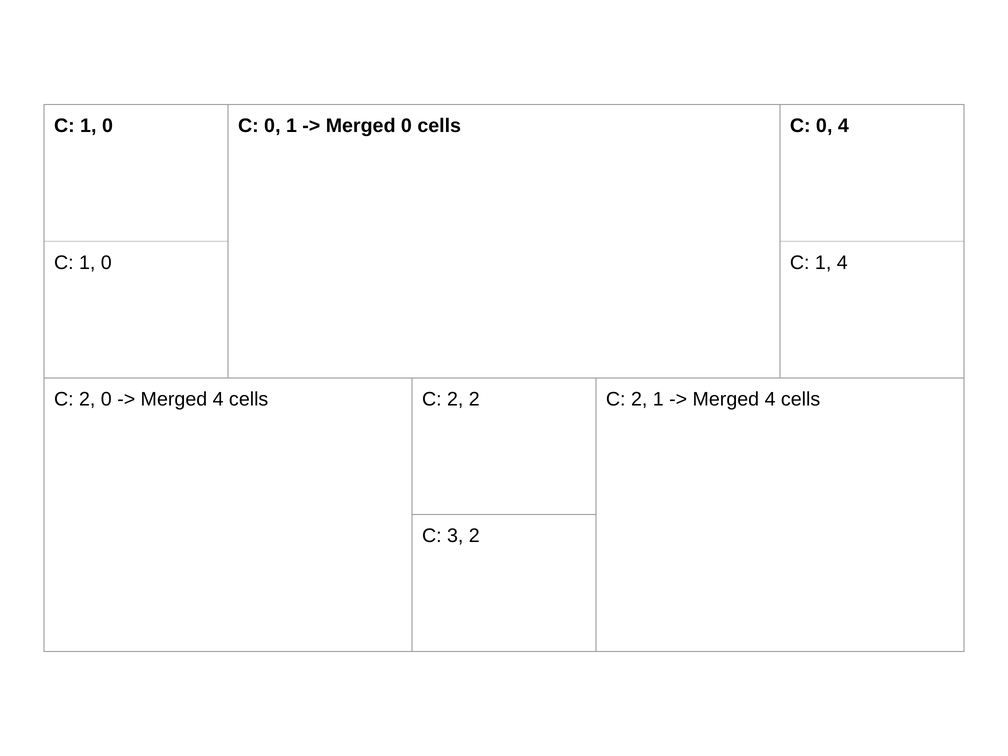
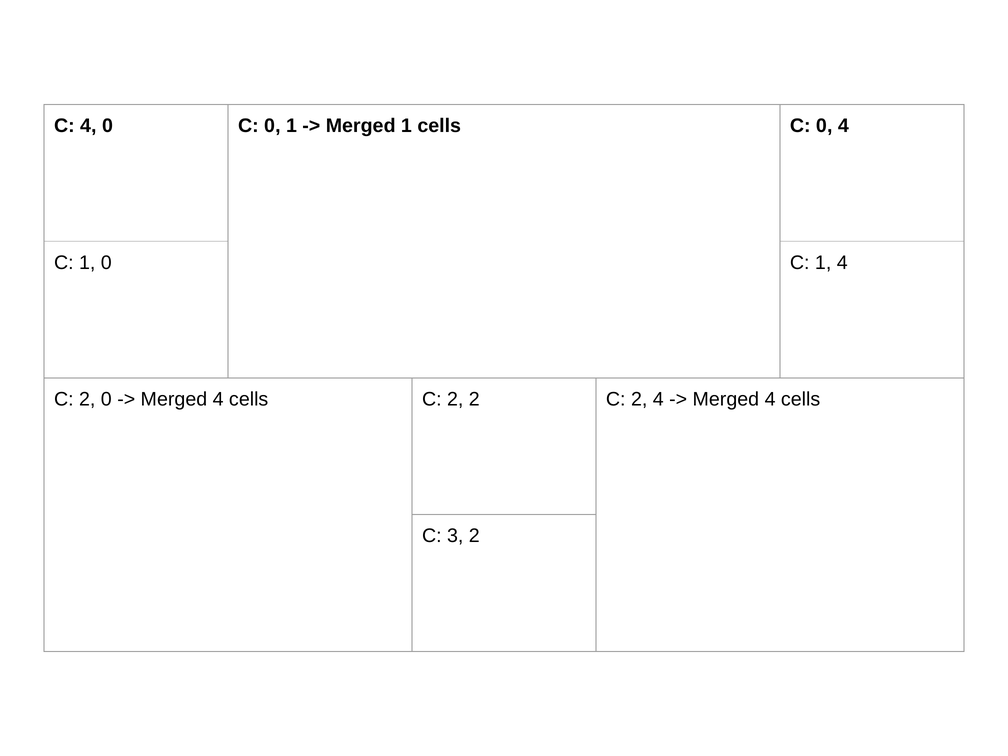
1: 1 -> 4 (88, 126)
Merged 0: 0 -> 1 (406, 126)
2 1: 1 -> 4 (658, 399)
